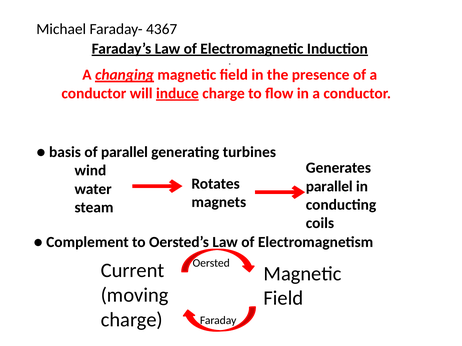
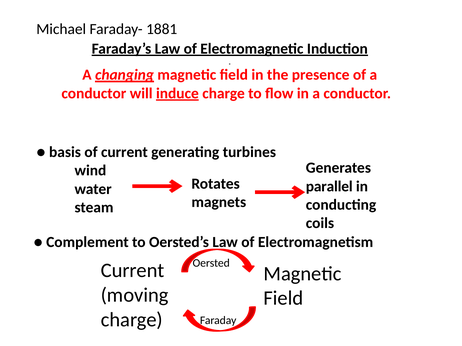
4367: 4367 -> 1881 (162, 29)
of parallel: parallel -> current (124, 152)
